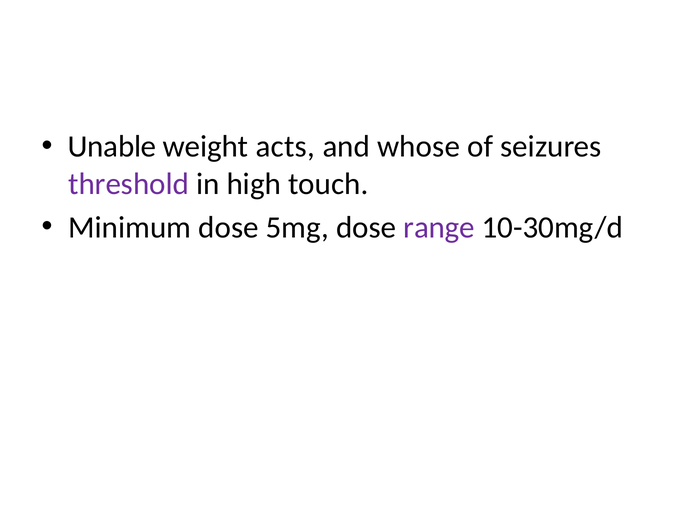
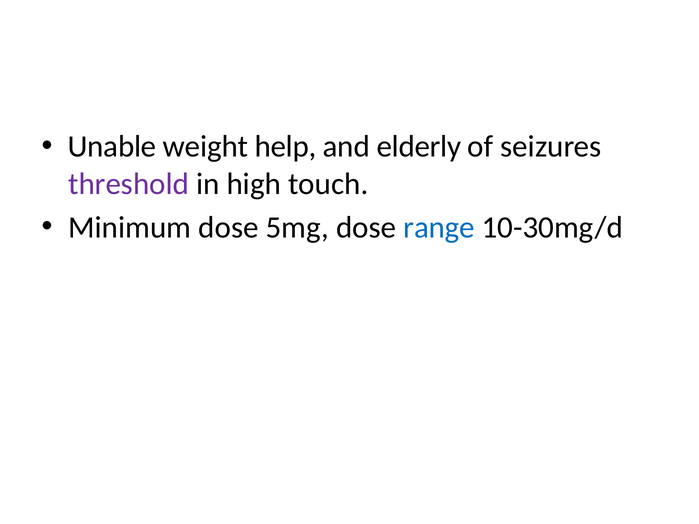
acts: acts -> help (286, 147)
whose: whose -> elderly (419, 147)
range colour: purple -> blue (439, 227)
